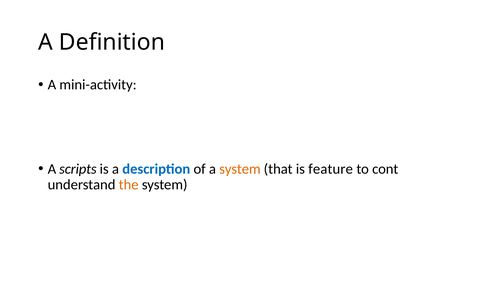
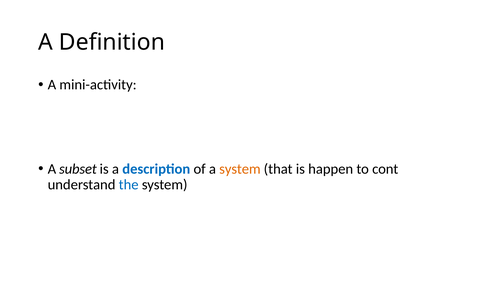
scripts: scripts -> subset (78, 169)
feature: feature -> happen (331, 169)
the colour: orange -> blue (129, 185)
